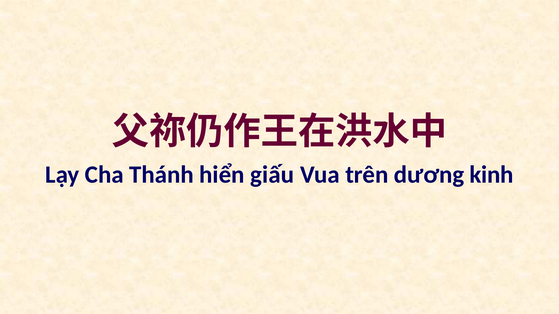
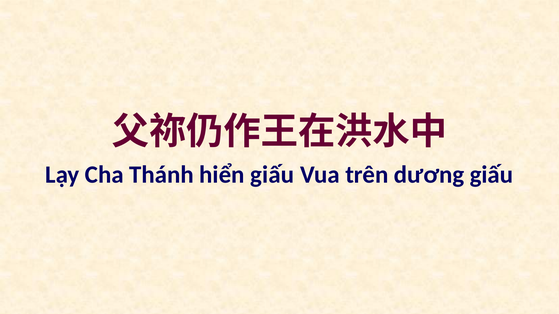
dương kinh: kinh -> giấu (491, 175)
